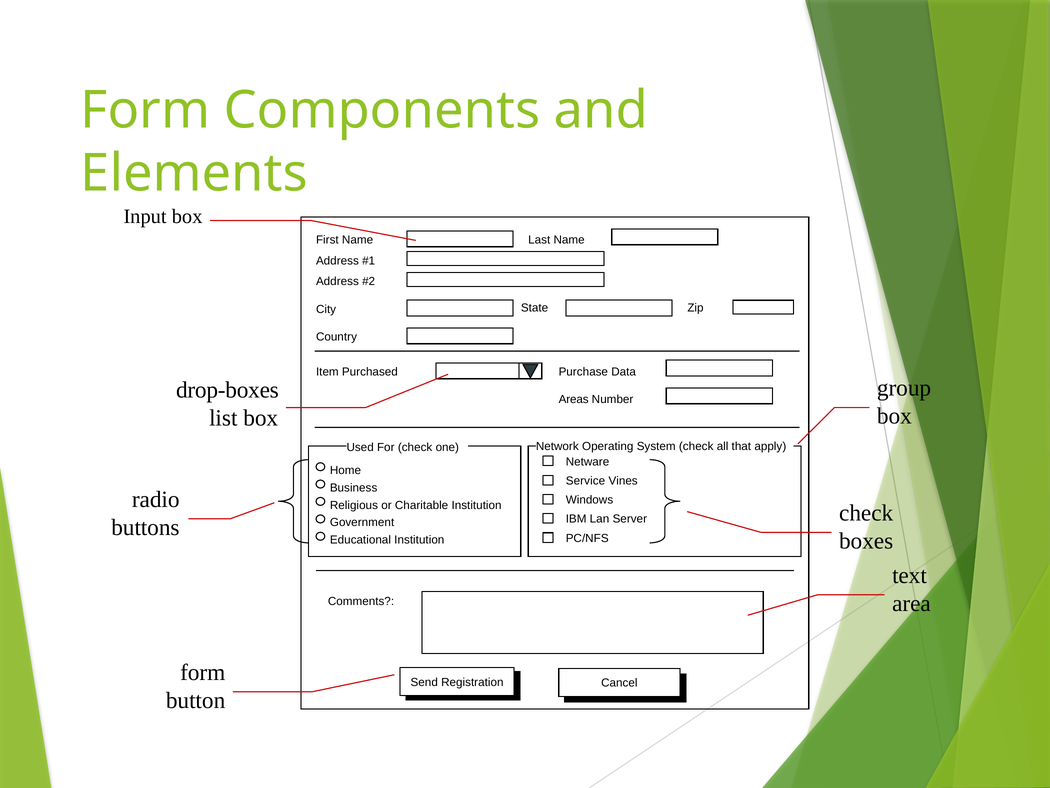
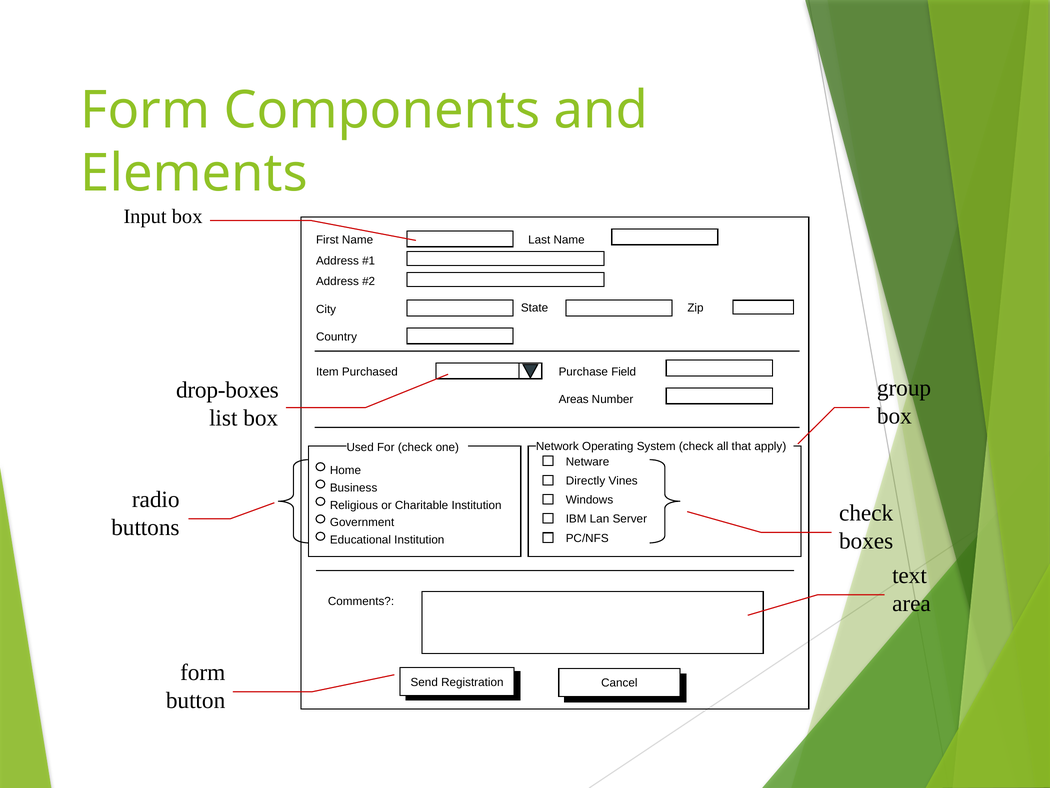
Data: Data -> Field (624, 371)
Service: Service -> Directly (586, 481)
